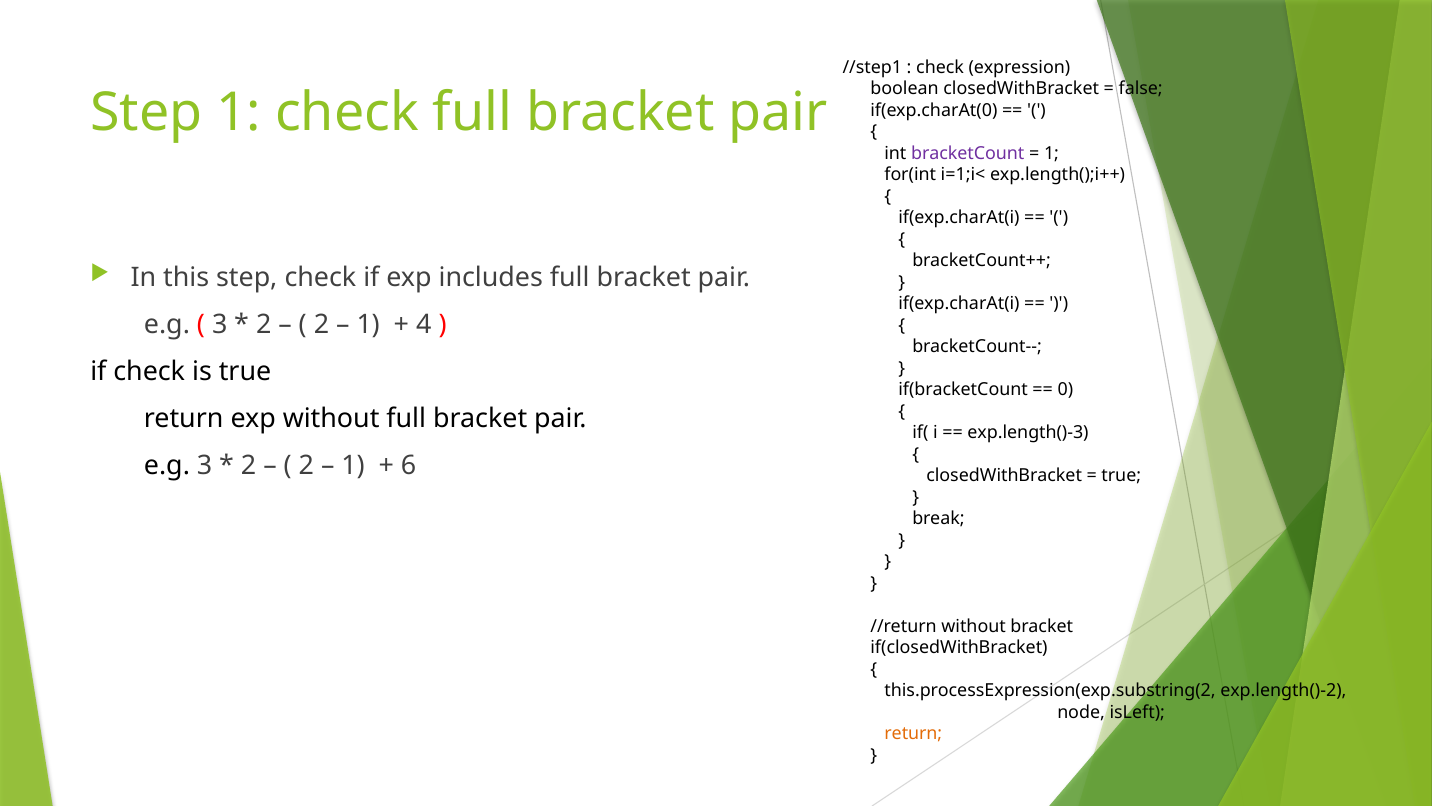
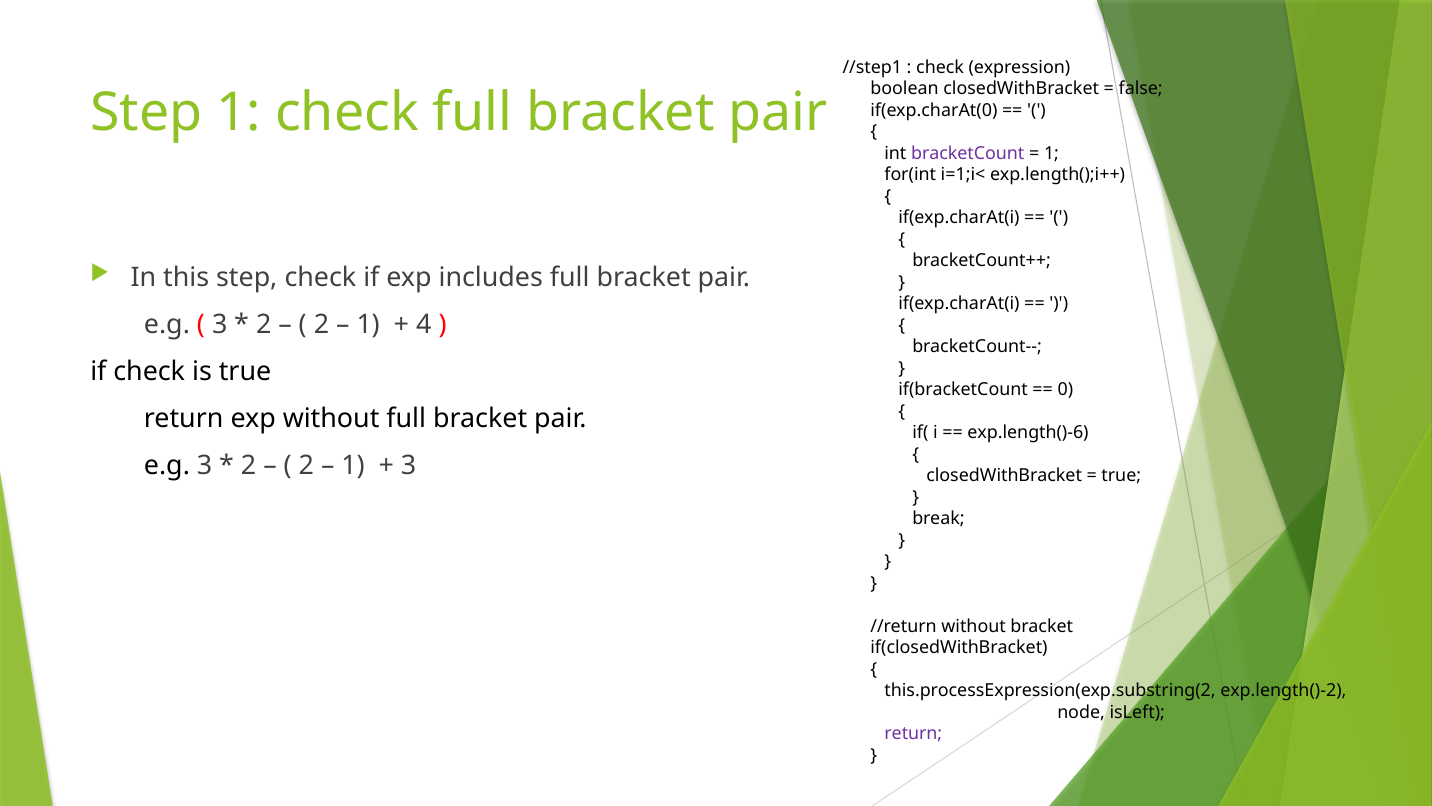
exp.length()-3: exp.length()-3 -> exp.length()-6 (1028, 433)
6: 6 -> 3 (409, 466)
return colour: orange -> purple (913, 733)
